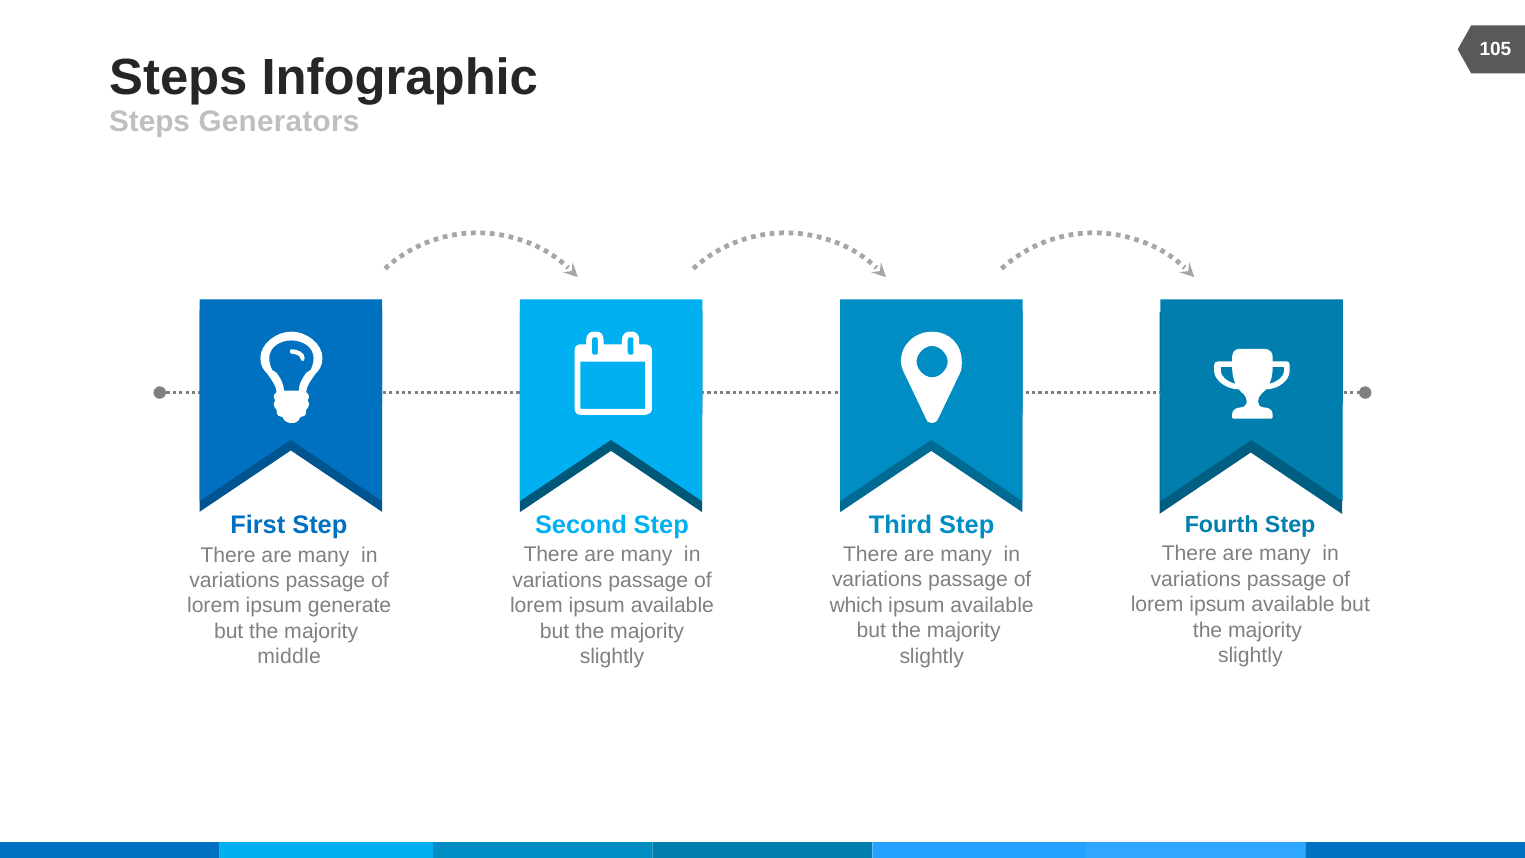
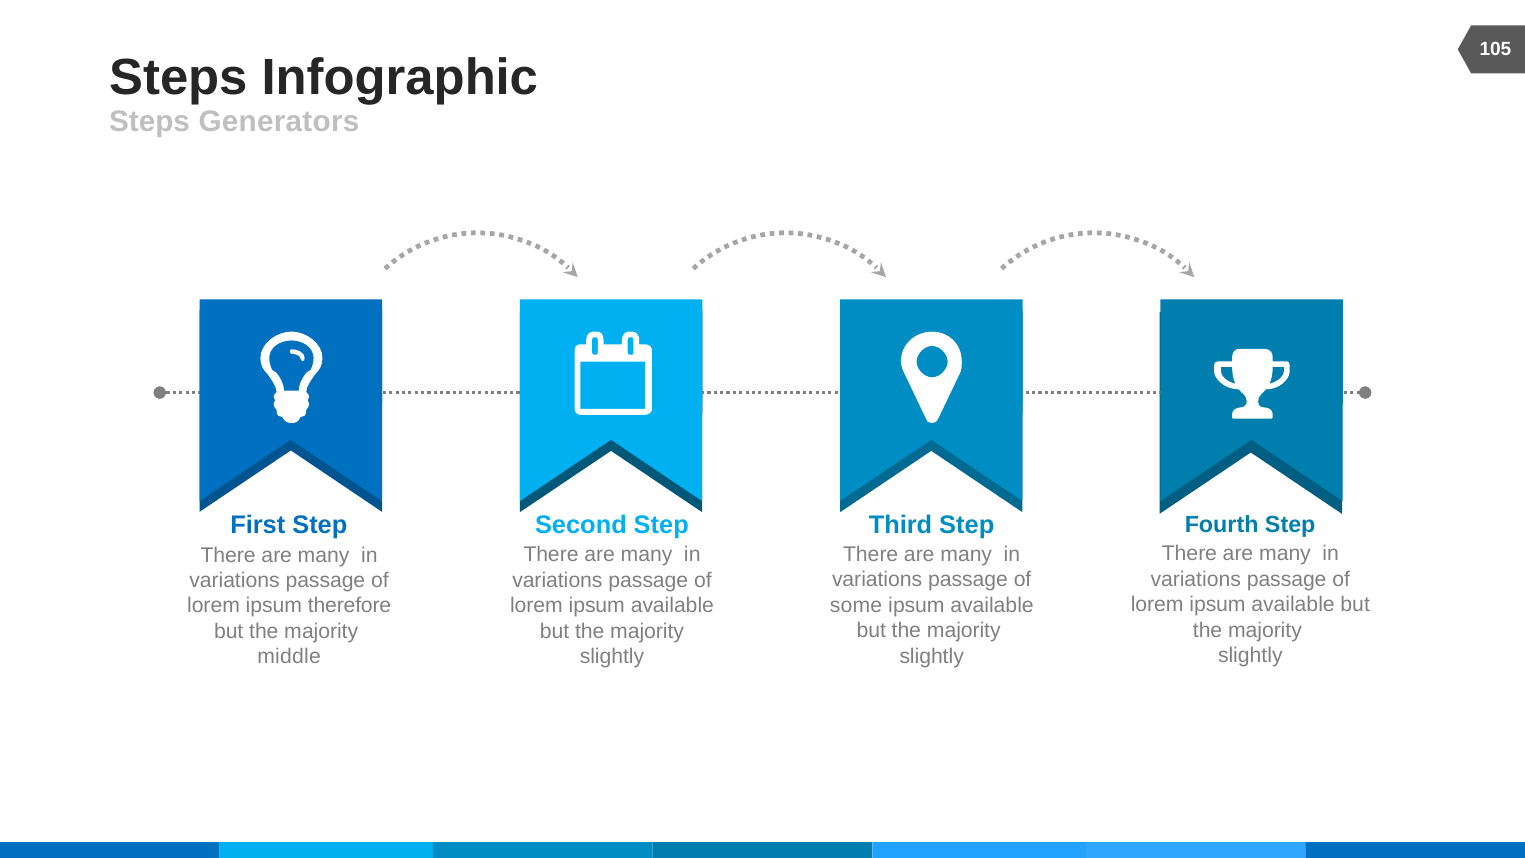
which: which -> some (856, 605)
generate: generate -> therefore (350, 606)
